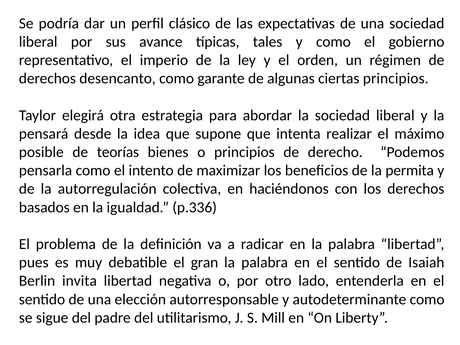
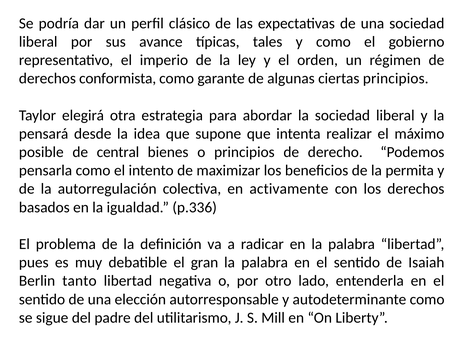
desencanto: desencanto -> conformista (118, 78)
teorías: teorías -> central (118, 152)
haciéndonos: haciéndonos -> activamente (289, 189)
invita: invita -> tanto (79, 281)
